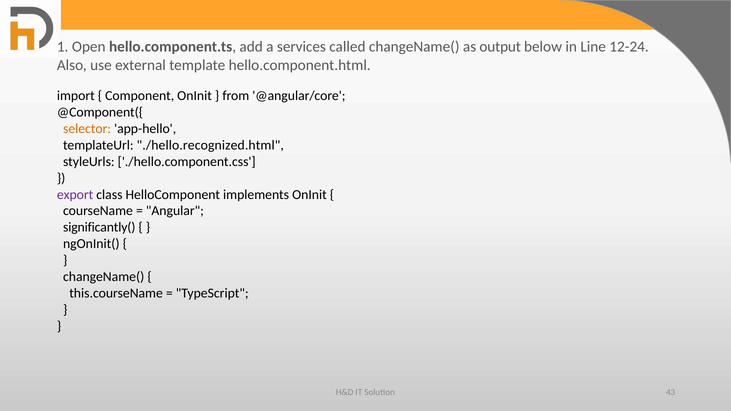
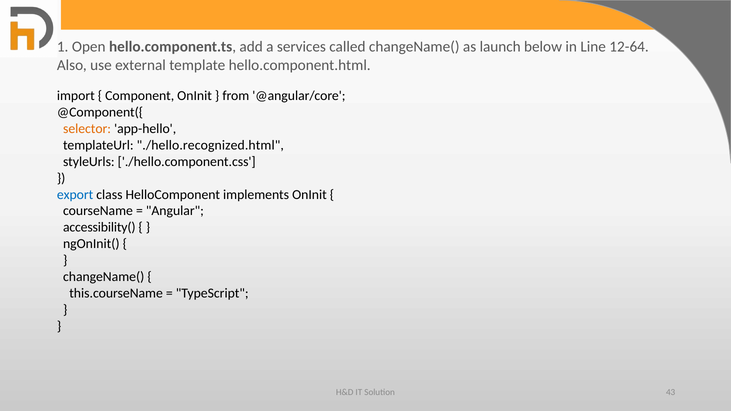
output: output -> launch (500, 47)
12-24: 12-24 -> 12-64 (629, 47)
export colour: purple -> blue (75, 195)
significantly(: significantly( -> accessibility( (99, 227)
